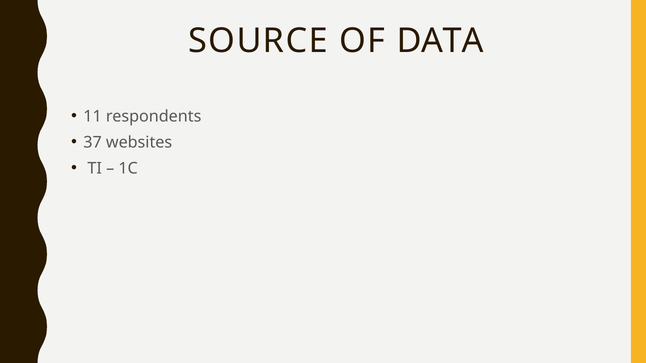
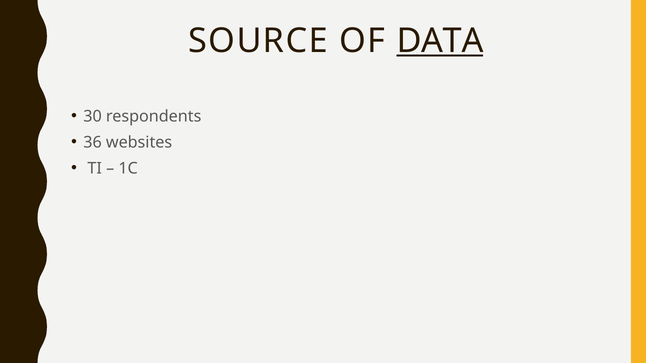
DATA underline: none -> present (440, 41)
11: 11 -> 30 (93, 117)
37: 37 -> 36 (93, 143)
